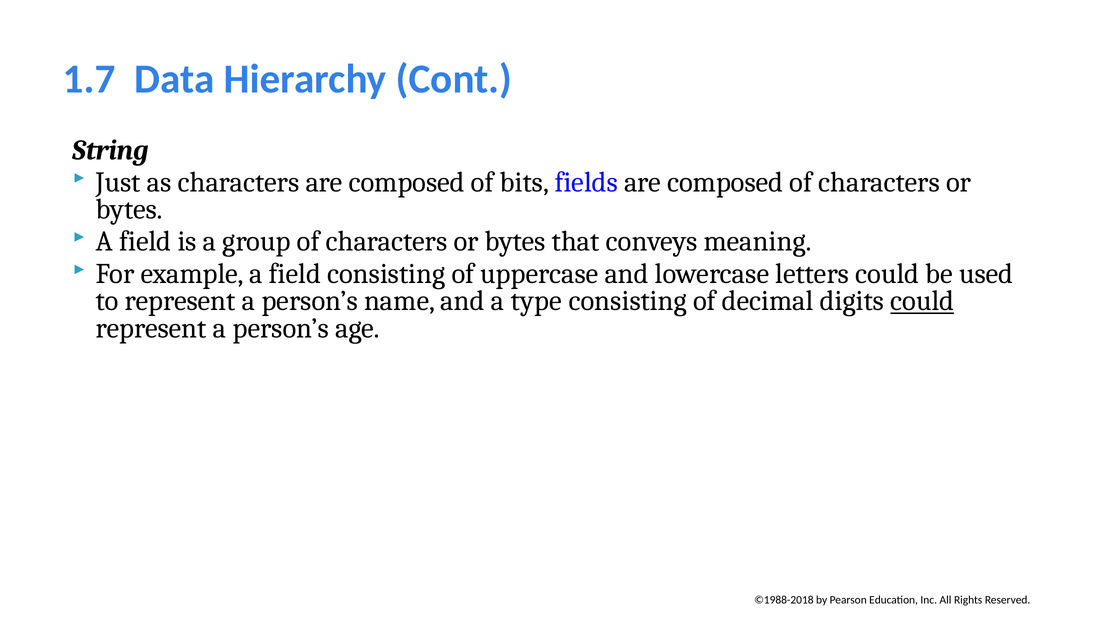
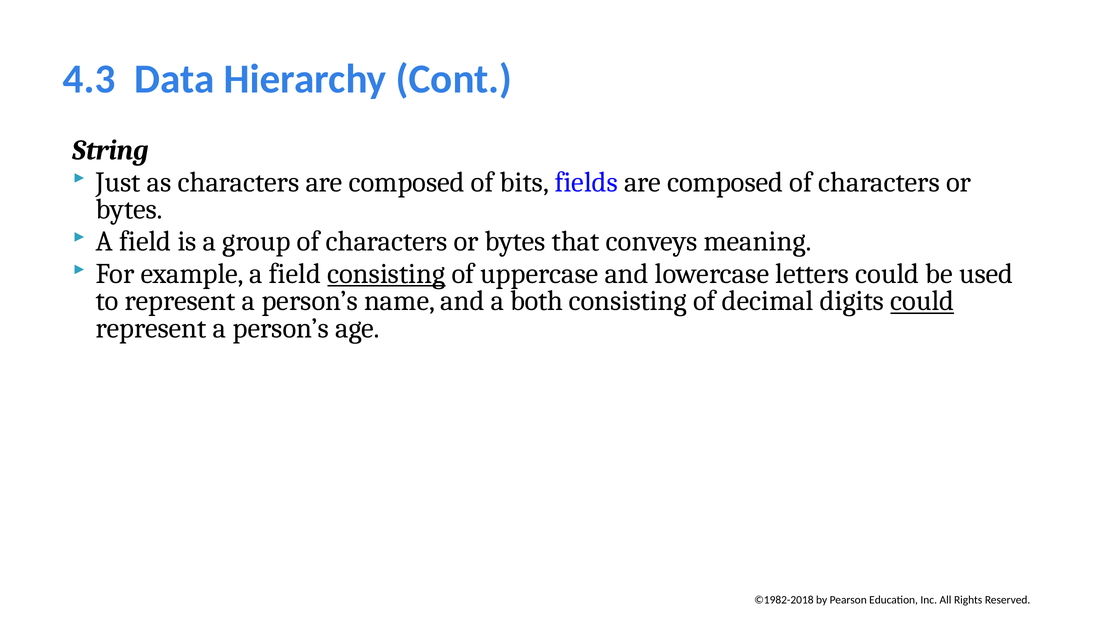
1.7: 1.7 -> 4.3 (89, 79)
consisting underline: none -> present (386, 273)
type: type -> both (537, 301)
©1988-2018: ©1988-2018 -> ©1982-2018 (784, 600)
